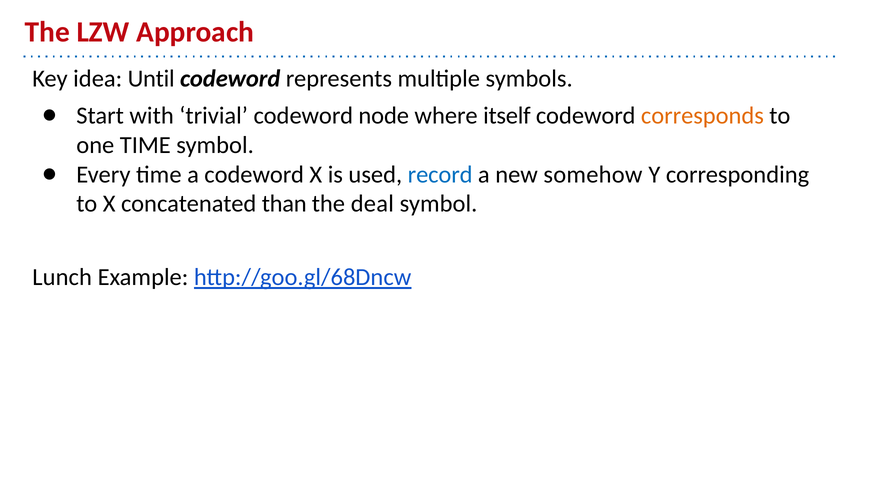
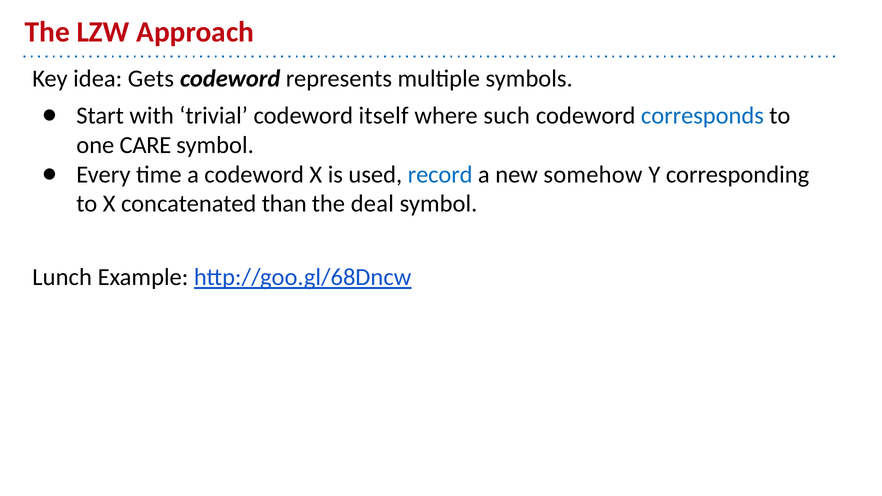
Until: Until -> Gets (151, 79)
node: node -> itself (384, 116)
itself: itself -> such (507, 116)
corresponds colour: orange -> blue (702, 116)
one TIME: TIME -> CARE (145, 145)
